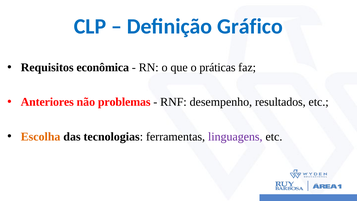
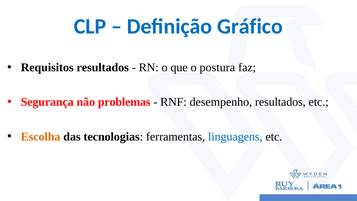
Requisitos econômica: econômica -> resultados (103, 67)
práticas: práticas -> postura (217, 67)
Anteriores: Anteriores -> Segurança (47, 102)
linguagens colour: purple -> blue (235, 136)
